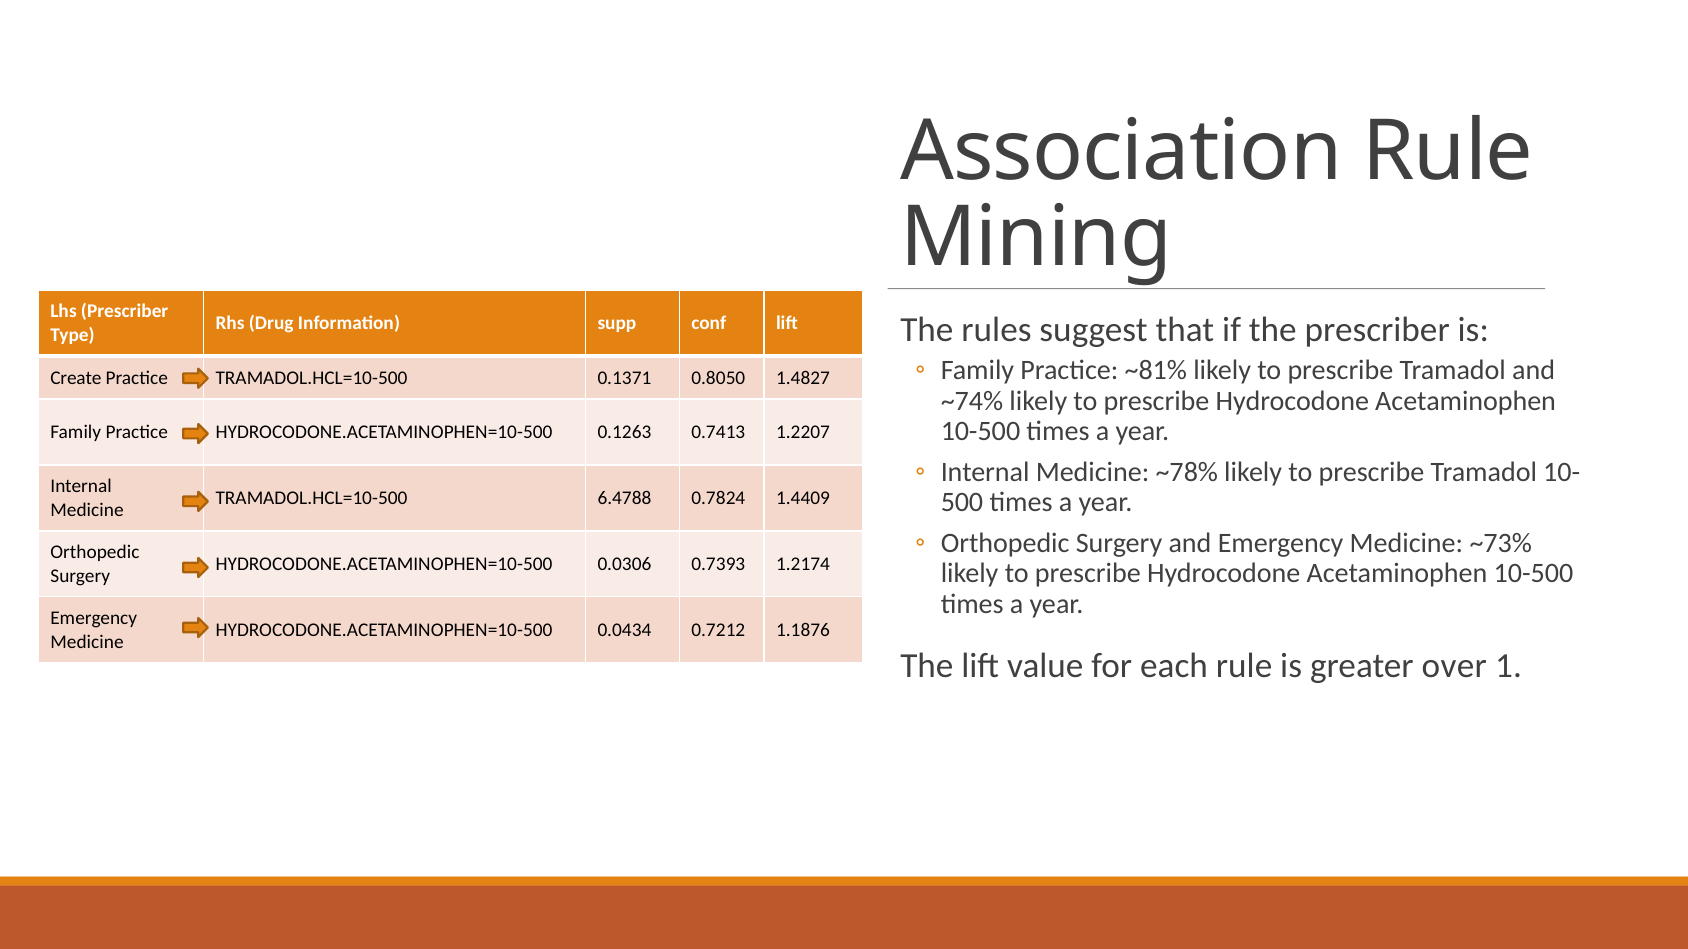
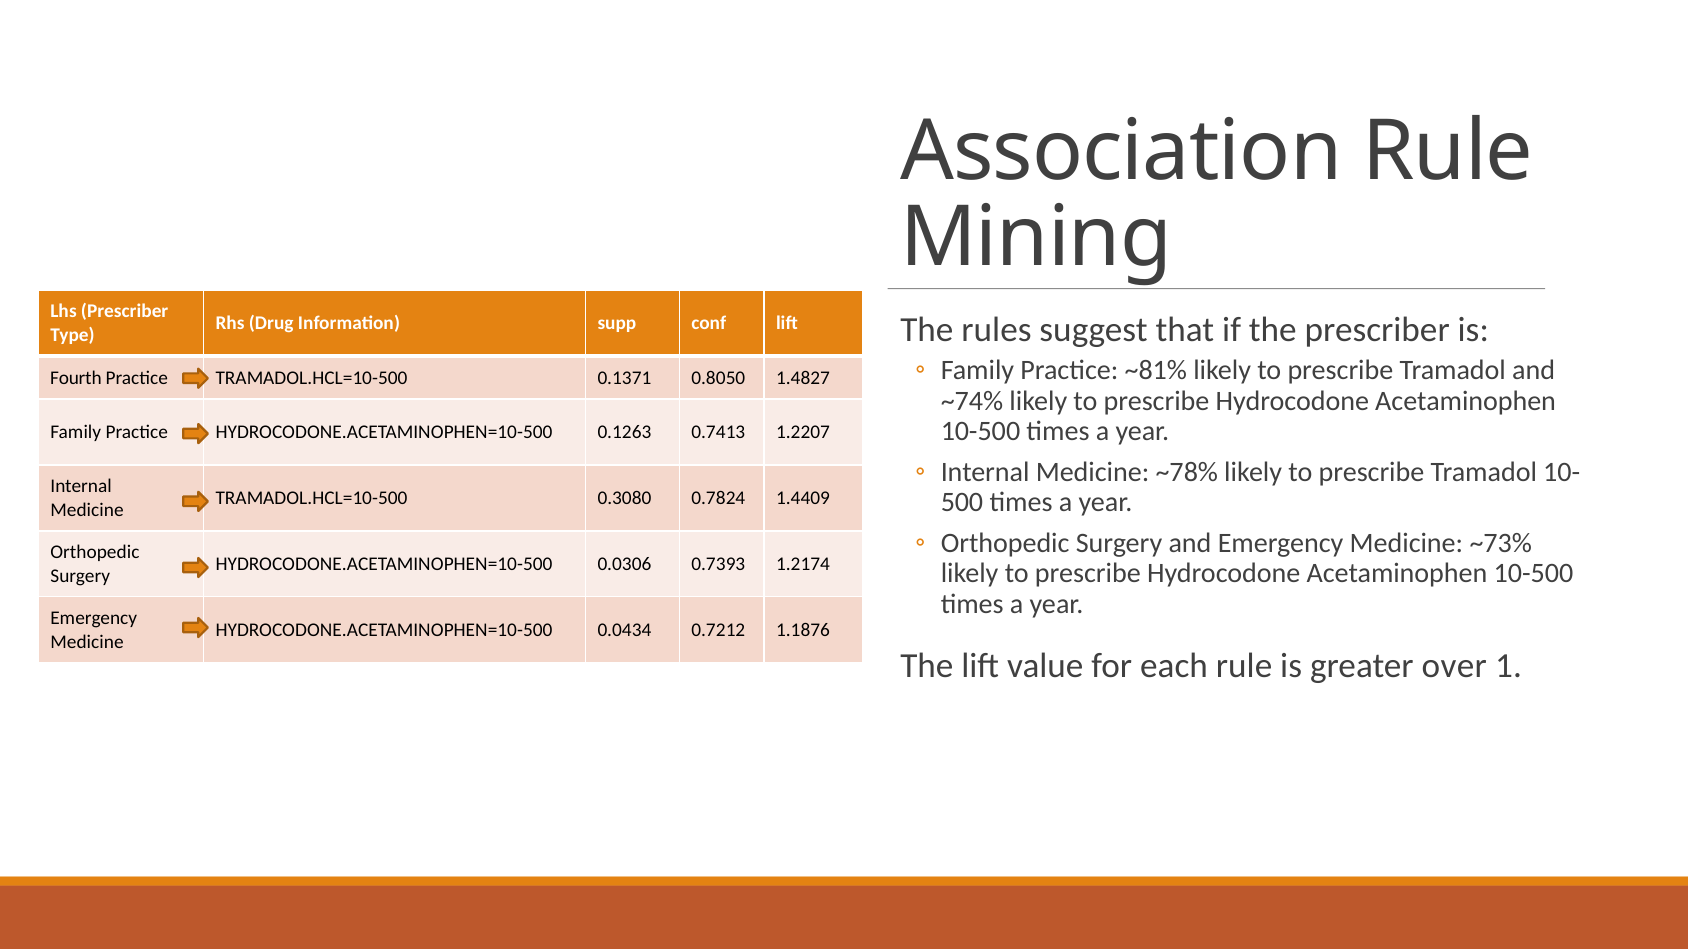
Create: Create -> Fourth (76, 378)
6.4788: 6.4788 -> 0.3080 (624, 498)
